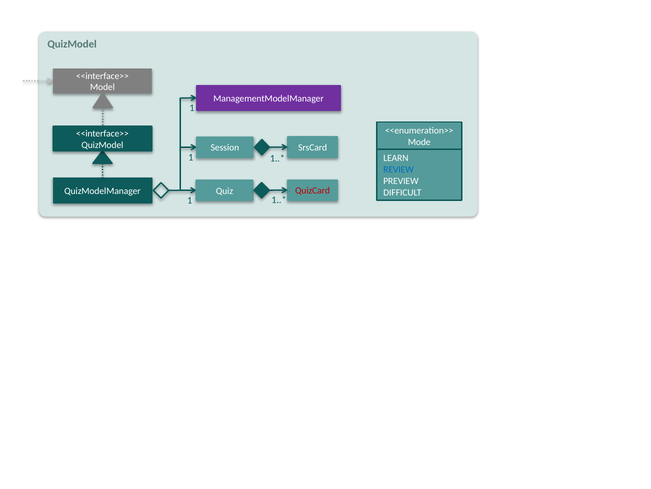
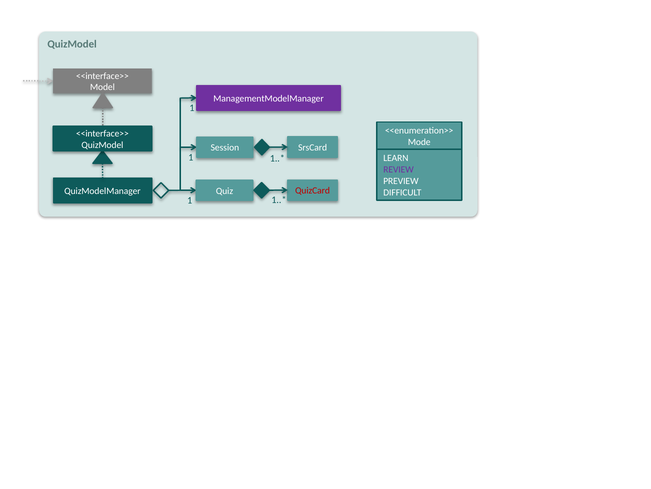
REVIEW colour: blue -> purple (399, 169)
